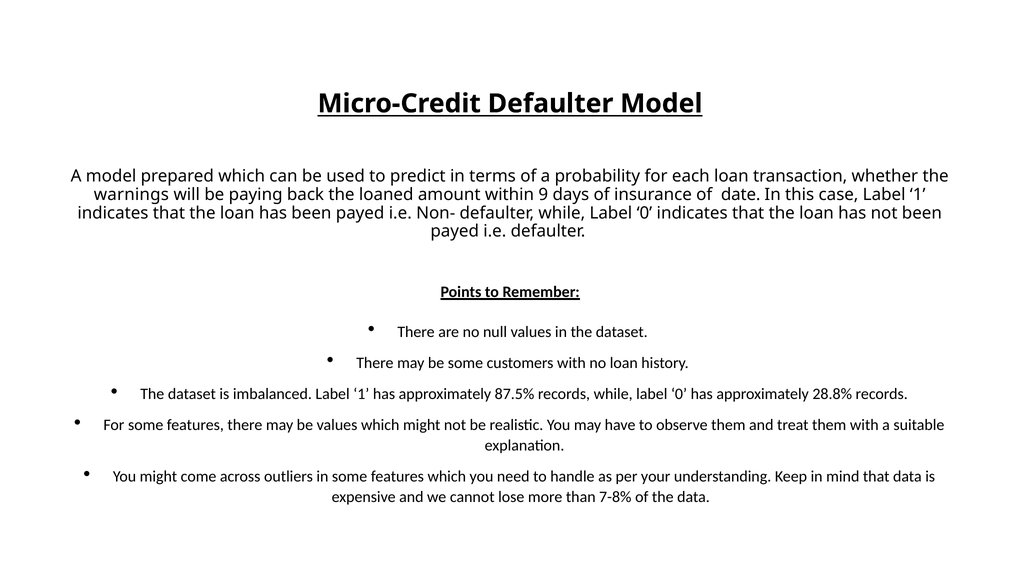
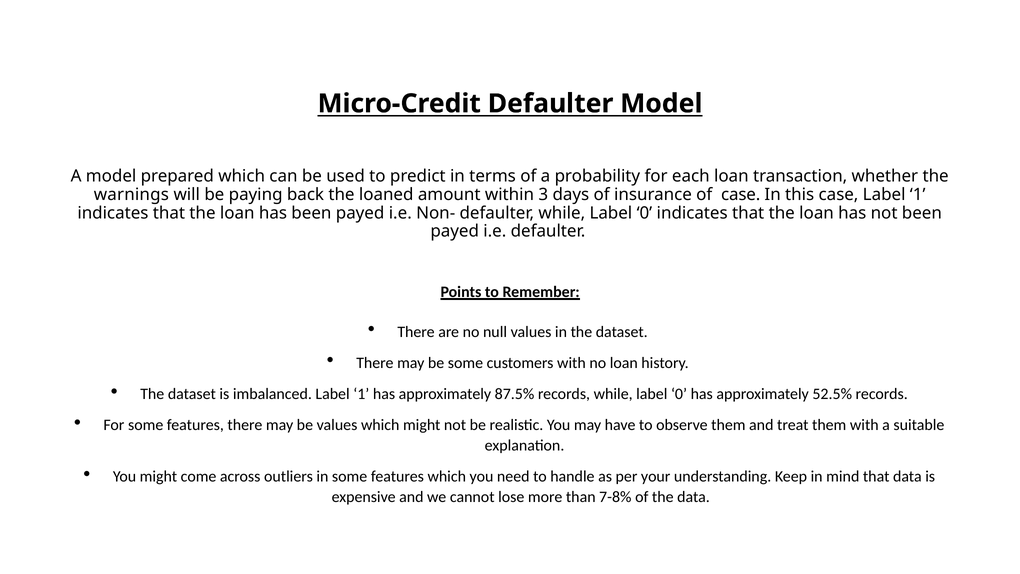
9: 9 -> 3 (543, 194)
of date: date -> case (741, 194)
28.8%: 28.8% -> 52.5% (832, 394)
